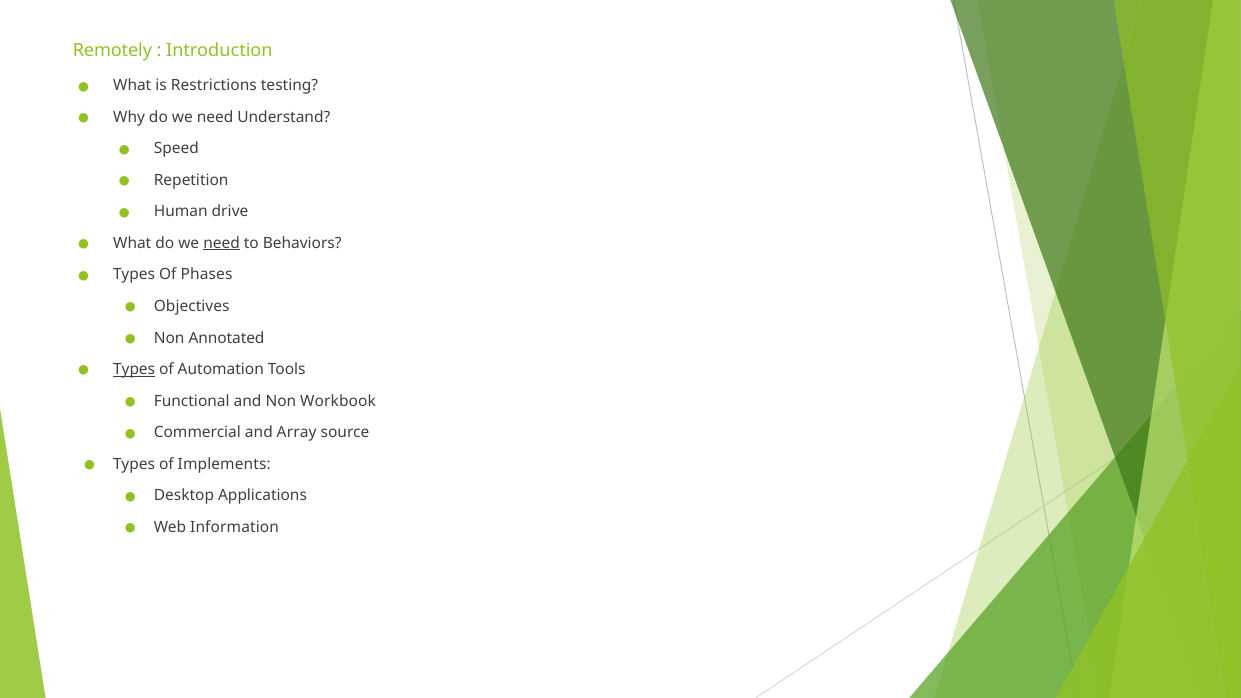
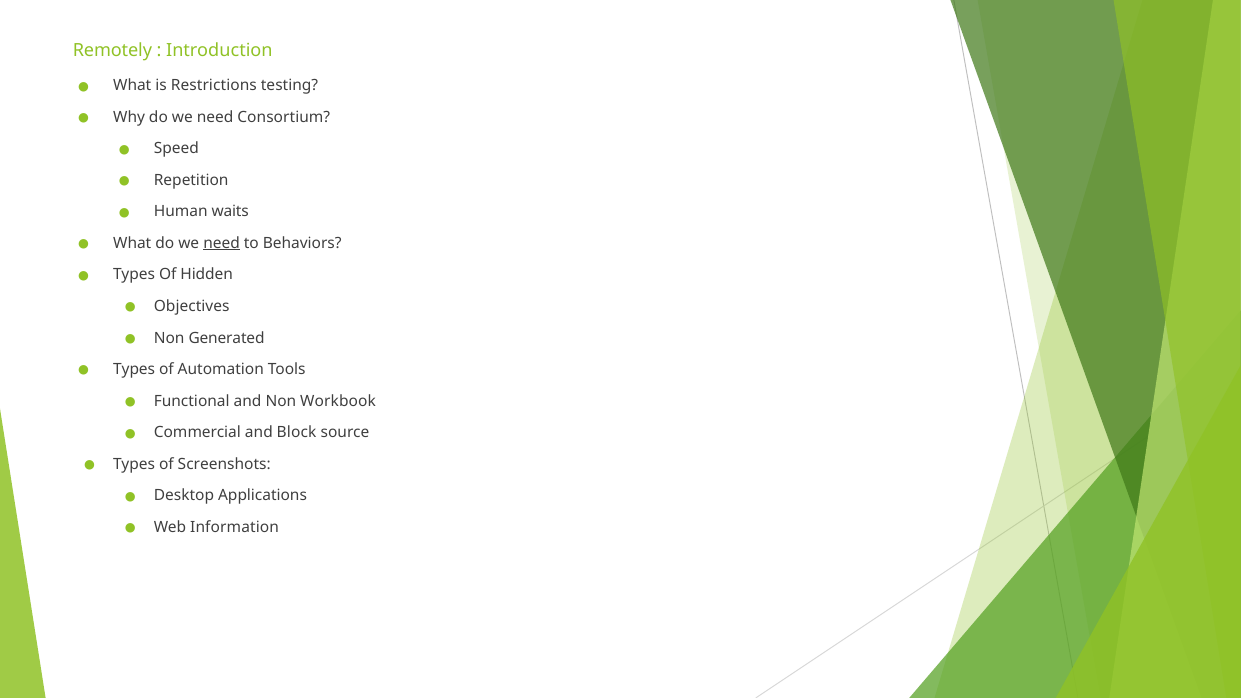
Understand: Understand -> Consortium (284, 117)
drive: drive -> waits (230, 212)
Phases: Phases -> Hidden (207, 275)
Annotated: Annotated -> Generated (227, 338)
Types underline: present -> none (134, 369)
Array: Array -> Block (297, 433)
Implements: Implements -> Screenshots (224, 464)
